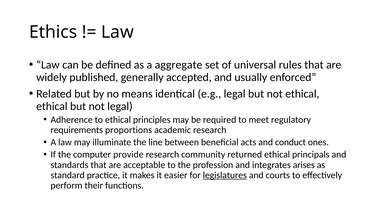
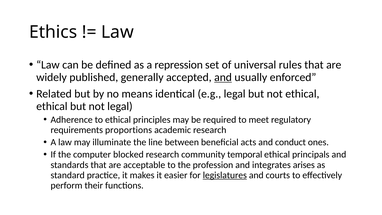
aggregate: aggregate -> repression (179, 65)
and underline: none -> present (223, 77)
provide: provide -> blocked (128, 154)
returned: returned -> temporal (245, 154)
